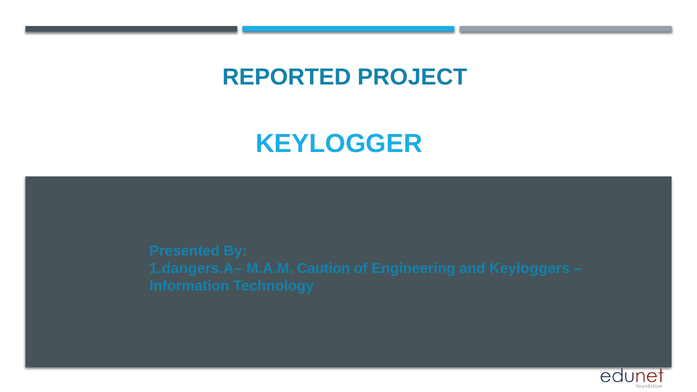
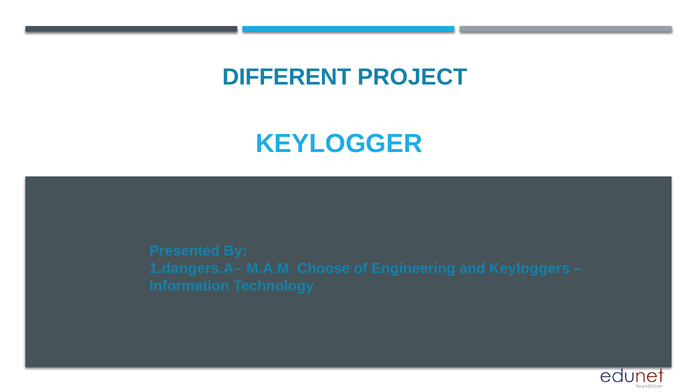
REPORTED: REPORTED -> DIFFERENT (287, 77)
Caution: Caution -> Choose (324, 269)
